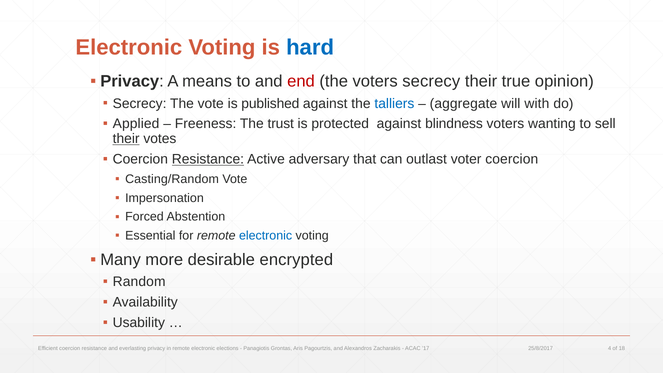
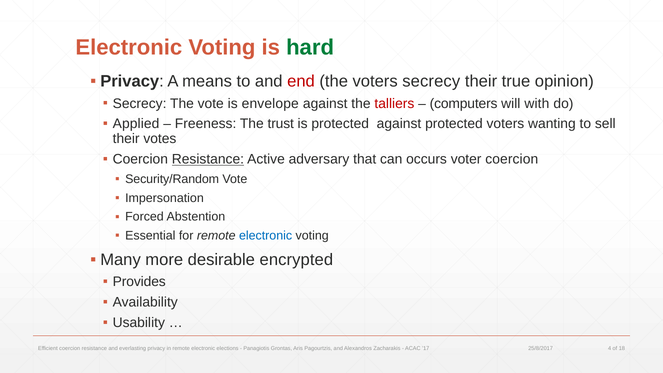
hard colour: blue -> green (310, 47)
published: published -> envelope (270, 103)
talliers colour: blue -> red (394, 103)
aggregate: aggregate -> computers (464, 103)
against blindness: blindness -> protected (454, 124)
their underline: present -> none (126, 139)
outlast: outlast -> occurs (427, 159)
Casting/Random: Casting/Random -> Security/Random (172, 179)
Random: Random -> Provides (139, 282)
